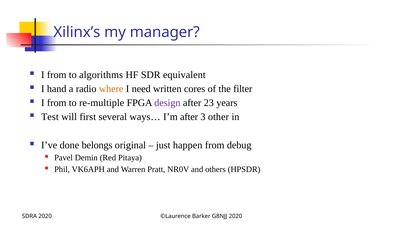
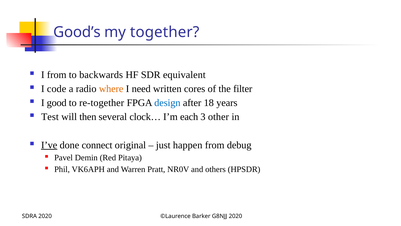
Xilinx’s: Xilinx’s -> Good’s (77, 32)
manager: manager -> together (165, 32)
algorithms: algorithms -> backwards (101, 75)
hand: hand -> code (57, 89)
from: from -> good (57, 103)
re-multiple: re-multiple -> re-together (102, 103)
design colour: purple -> blue (167, 103)
23: 23 -> 18 (209, 103)
first: first -> then (88, 117)
ways…: ways… -> clock… (145, 117)
I’m after: after -> each (189, 117)
I’ve underline: none -> present (49, 145)
belongs: belongs -> connect (97, 145)
